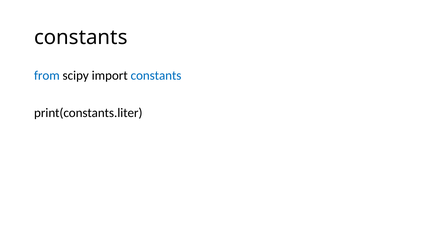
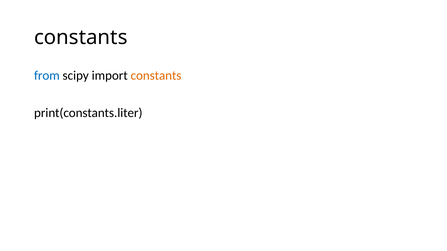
constants colour: blue -> orange (156, 76)
